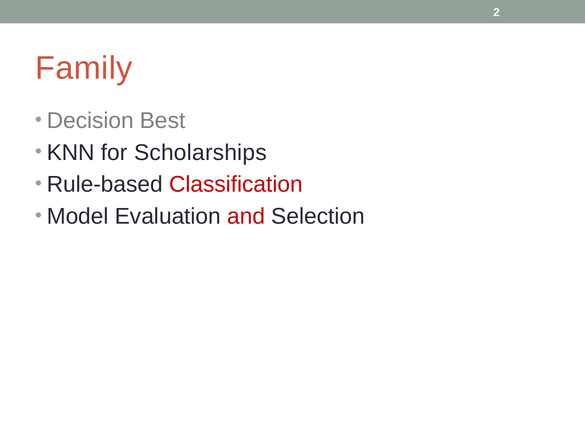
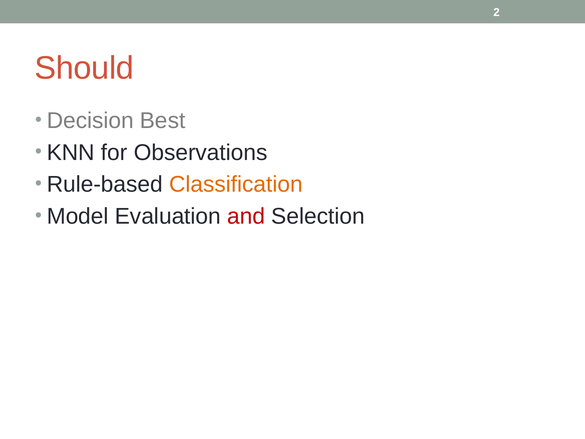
Family: Family -> Should (84, 68)
Scholarships: Scholarships -> Observations (201, 152)
Classification colour: red -> orange (236, 184)
